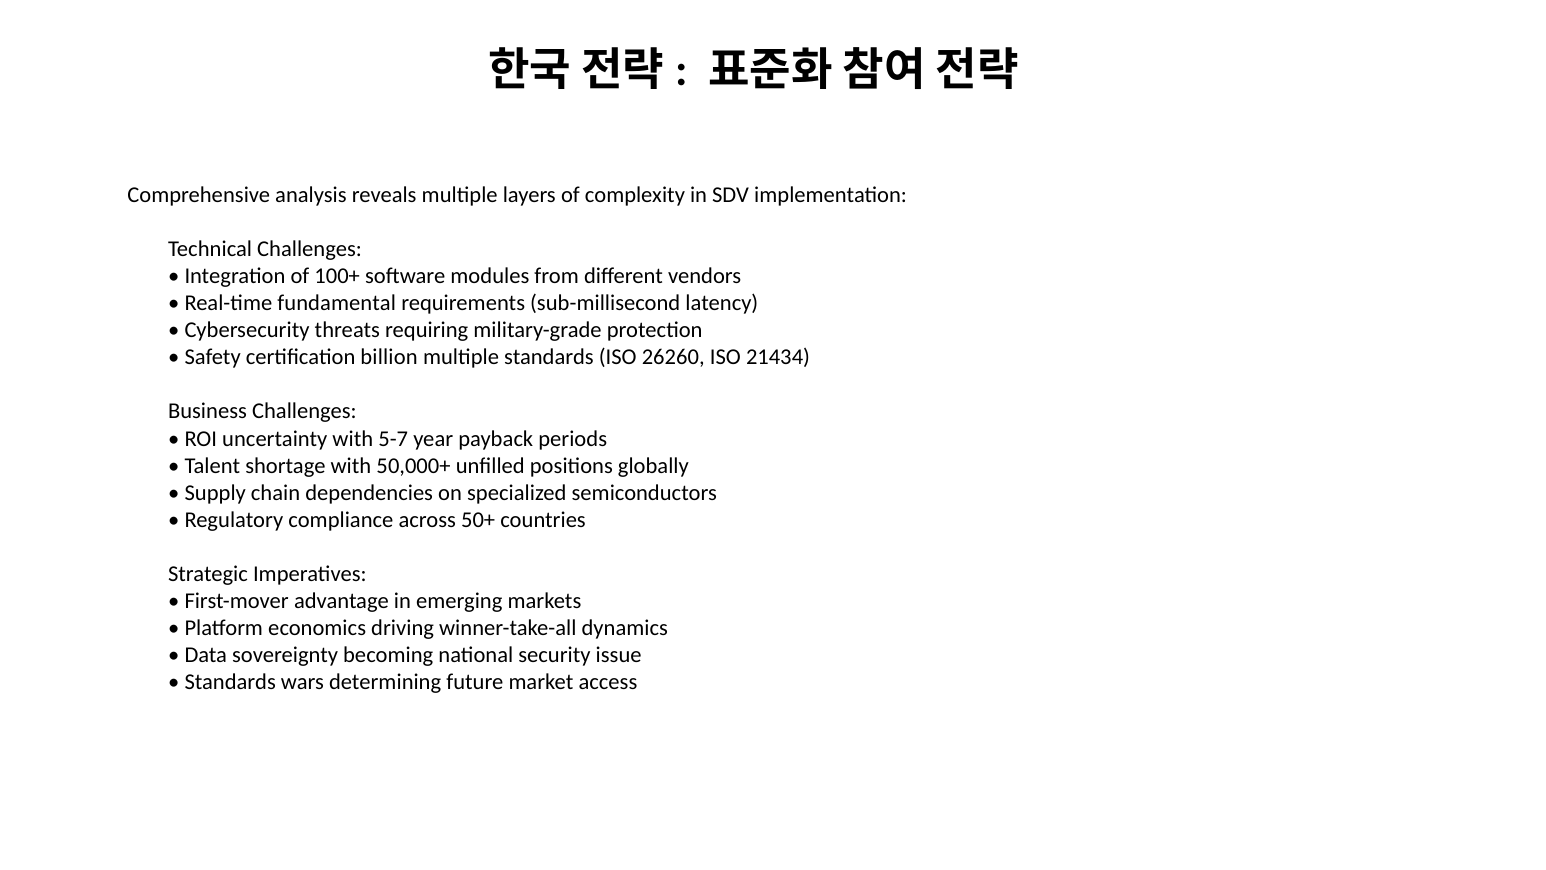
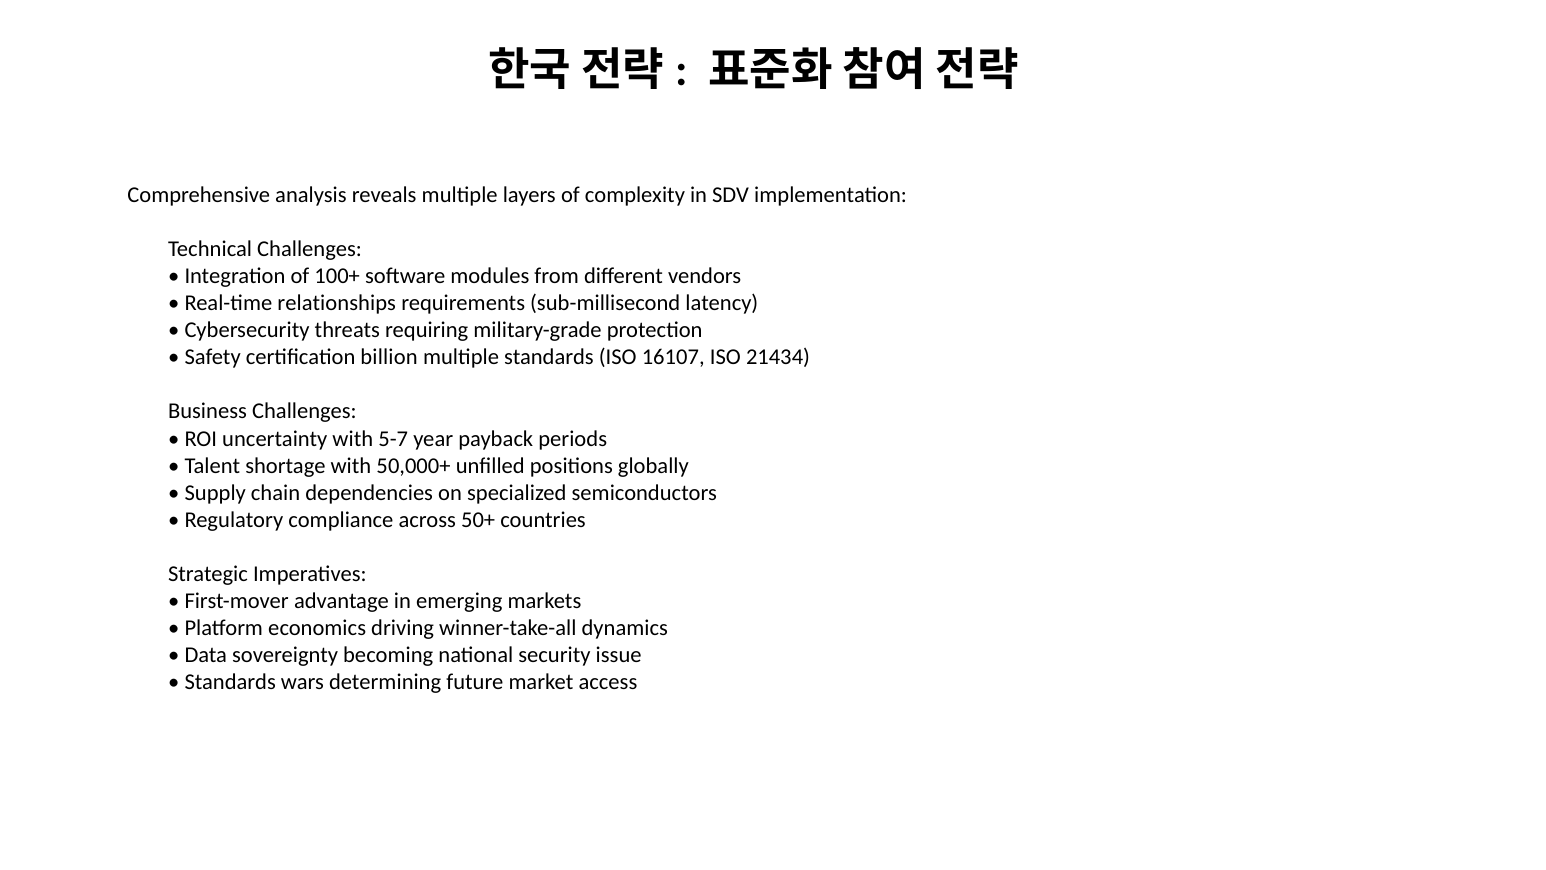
fundamental: fundamental -> relationships (337, 303)
26260: 26260 -> 16107 (673, 357)
